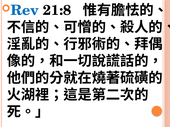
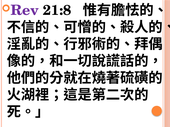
Rev colour: blue -> purple (25, 10)
